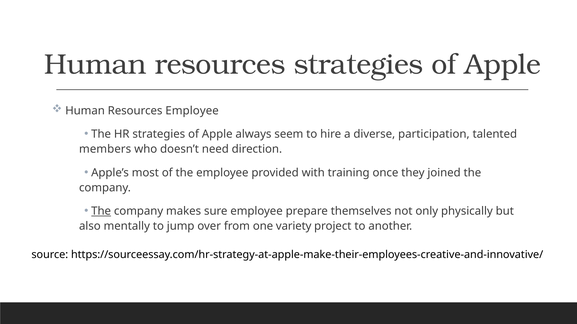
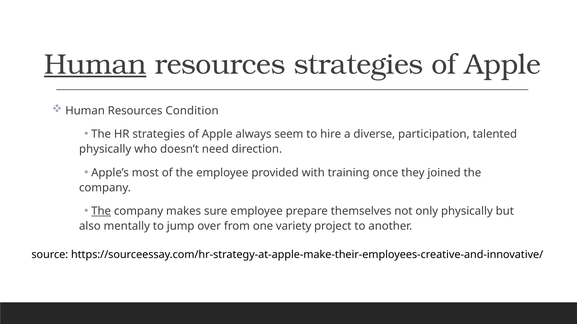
Human underline: none -> present (95, 65)
Resources Employee: Employee -> Condition (192, 111)
members: members -> physically (105, 149)
